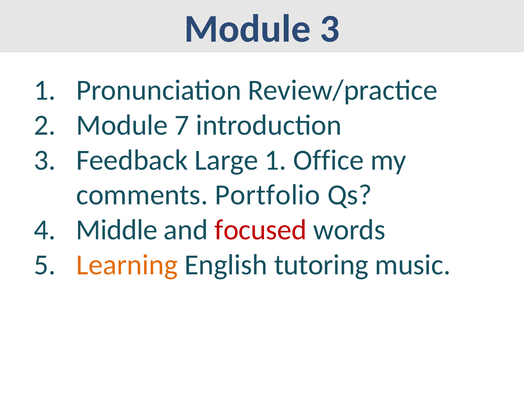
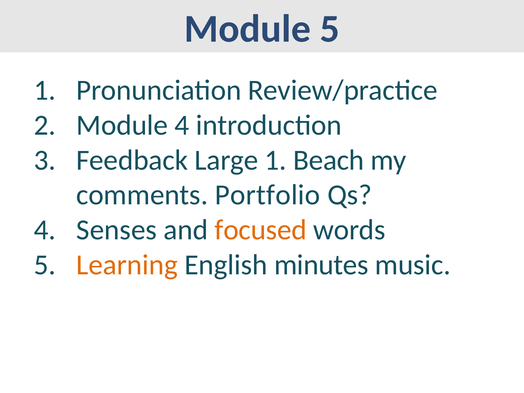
Module 3: 3 -> 5 (330, 29)
Module 7: 7 -> 4 (182, 125)
Office: Office -> Beach (329, 160)
Middle: Middle -> Senses (117, 230)
focused colour: red -> orange (261, 230)
tutoring: tutoring -> minutes (321, 265)
